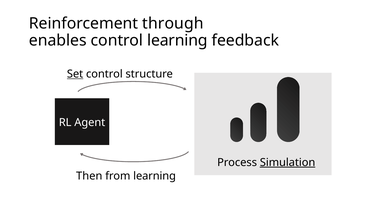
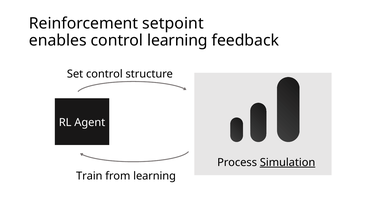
through: through -> setpoint (173, 23)
Set underline: present -> none (75, 74)
Then: Then -> Train (89, 176)
